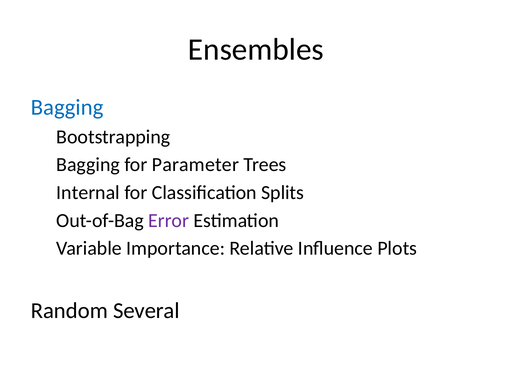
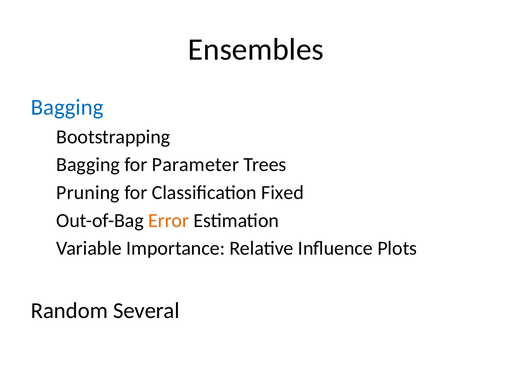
Internal: Internal -> Pruning (88, 193)
Splits: Splits -> Fixed (283, 193)
Error colour: purple -> orange (169, 221)
